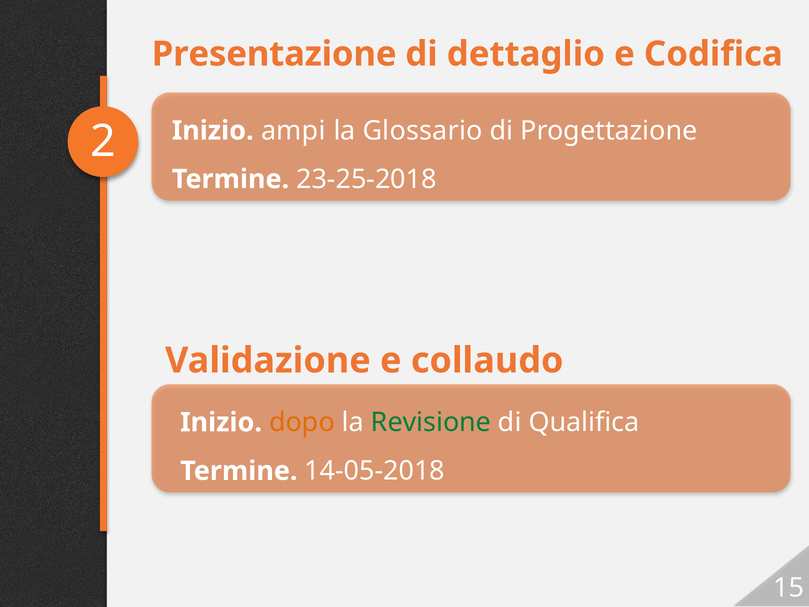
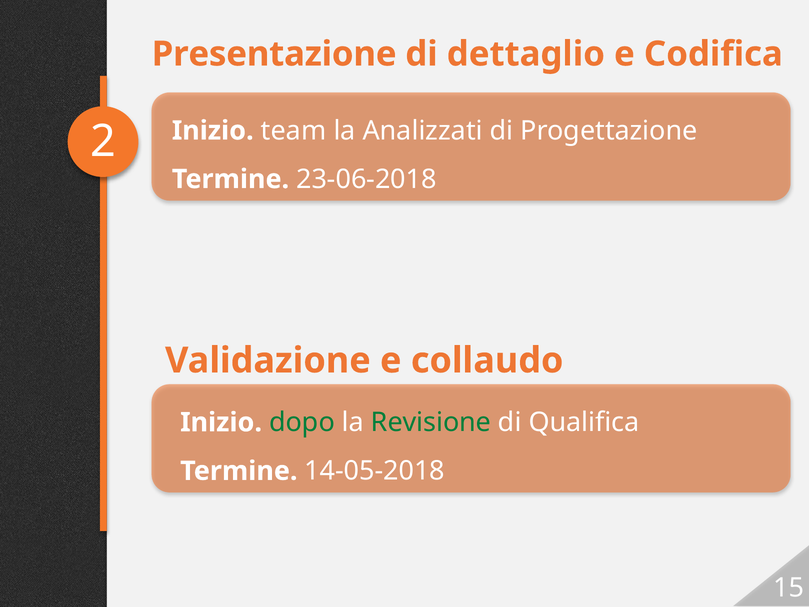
ampi: ampi -> team (294, 131)
Glossario: Glossario -> Analizzati (423, 131)
23-25-2018: 23-25-2018 -> 23-06-2018 (366, 179)
dopo colour: orange -> green (302, 422)
